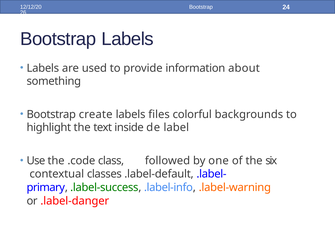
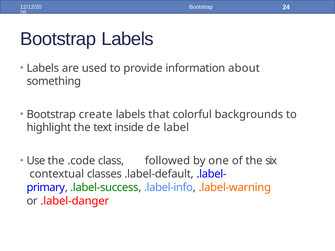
files: files -> that (159, 115)
